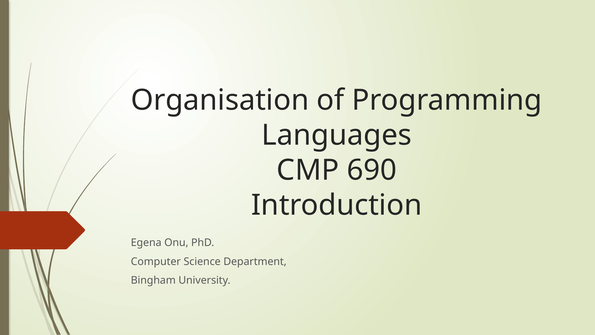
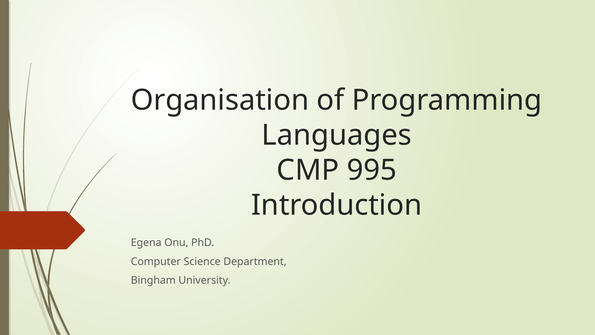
690: 690 -> 995 (372, 170)
